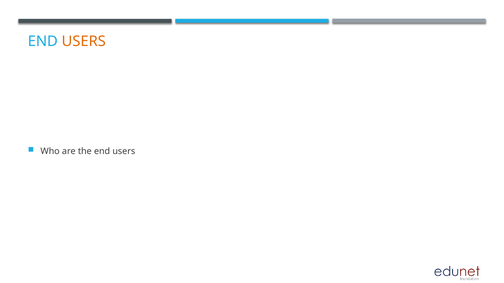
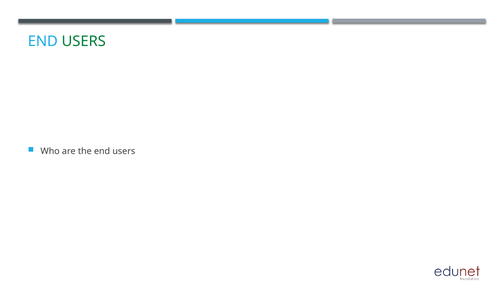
USERS colour: orange -> green (84, 41)
